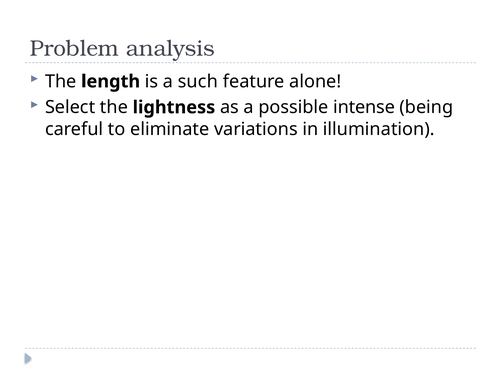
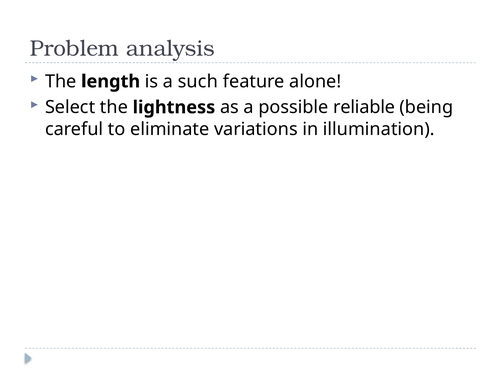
intense: intense -> reliable (364, 107)
